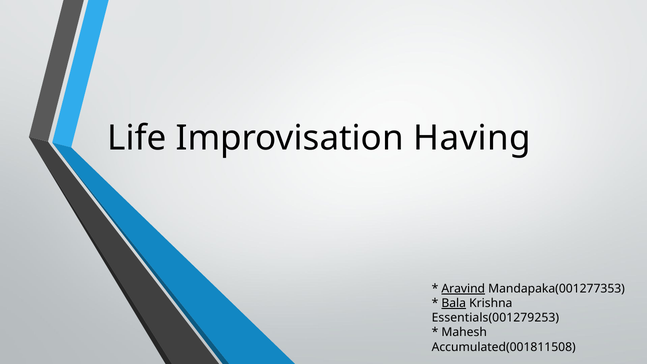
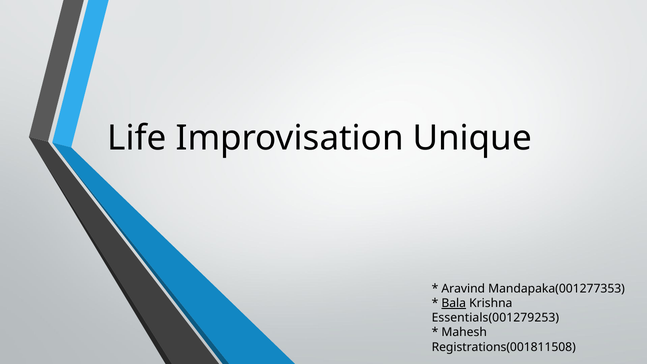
Having: Having -> Unique (472, 138)
Aravind underline: present -> none (463, 289)
Accumulated(001811508: Accumulated(001811508 -> Registrations(001811508 (504, 347)
